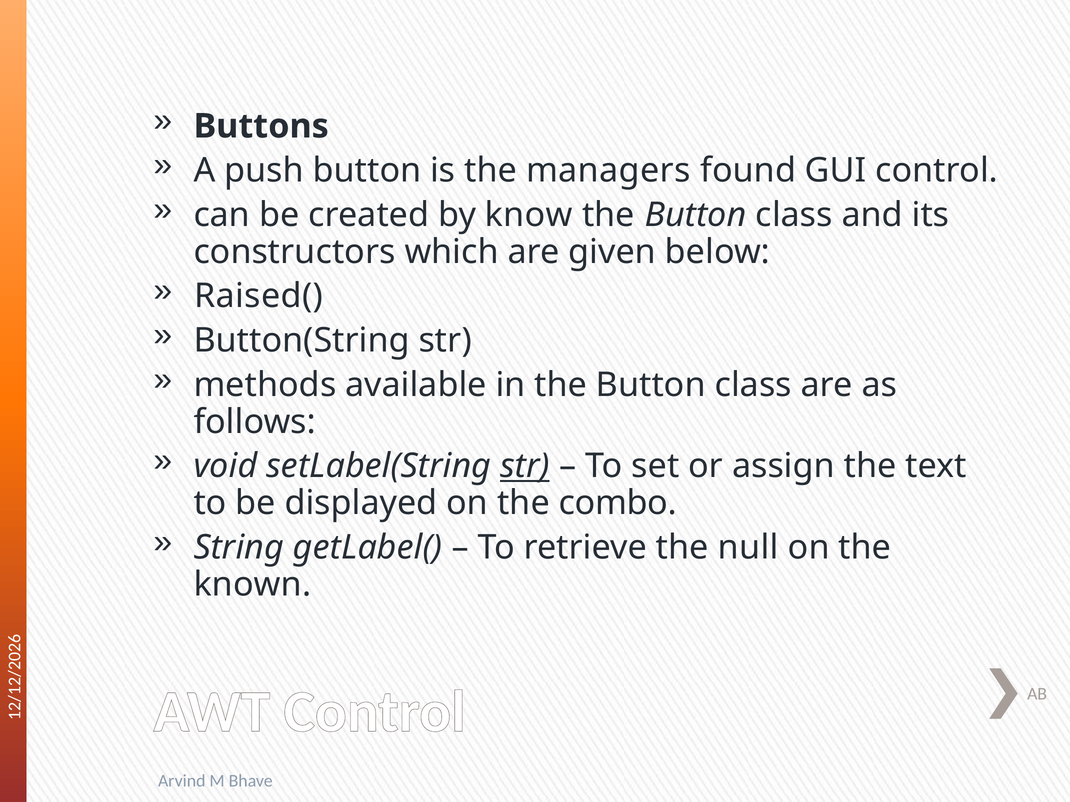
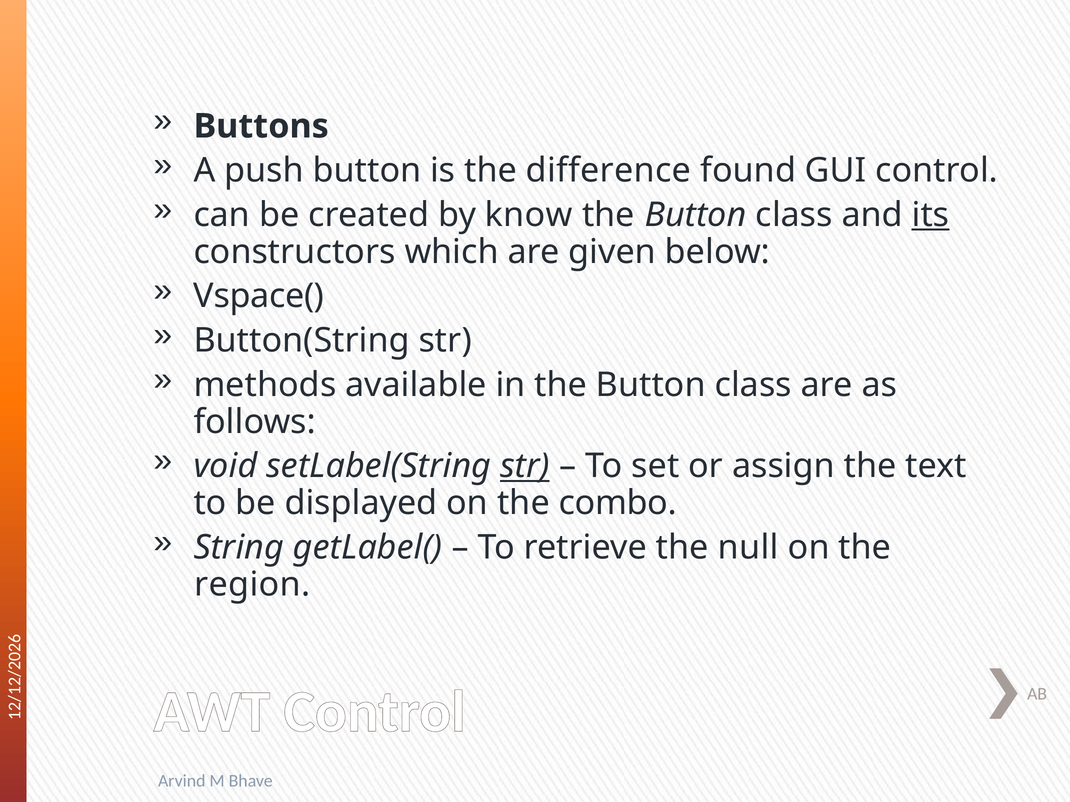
managers: managers -> difference (608, 171)
its underline: none -> present (931, 215)
Raised(: Raised( -> Vspace( (259, 296)
known: known -> region (252, 585)
